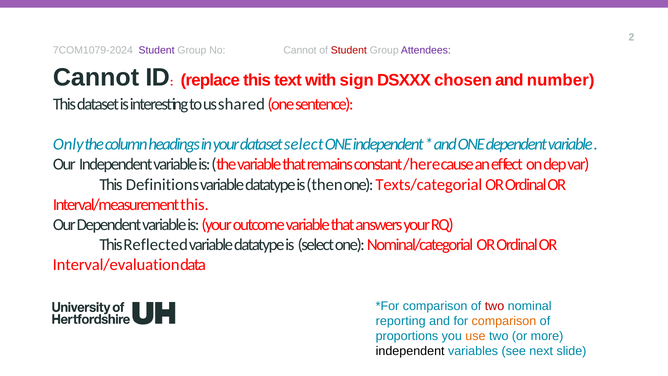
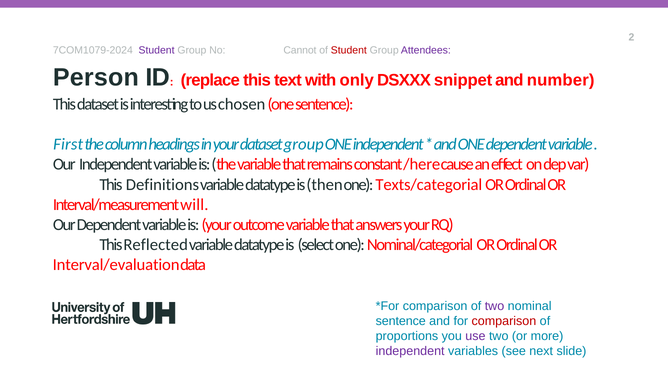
Cannot: Cannot -> Person (96, 77)
sign: sign -> only (357, 80)
chosen: chosen -> snippet (463, 80)
shared: shared -> chosen (242, 104)
Only: Only -> First (68, 144)
dataset select: select -> group (304, 144)
Interval/measurement this: this -> will (194, 204)
two colour: red -> purple (495, 306)
reporting: reporting -> sentence (401, 321)
comparison colour: orange -> red (504, 321)
use colour: orange -> purple (475, 336)
independent colour: black -> purple (410, 351)
